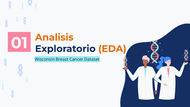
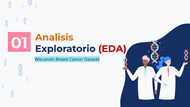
EDA colour: orange -> red (112, 49)
